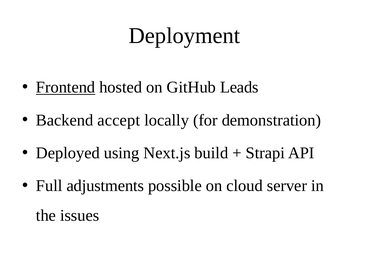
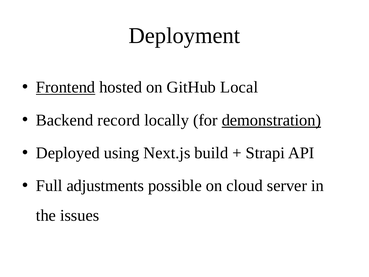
Leads: Leads -> Local (239, 87)
accept: accept -> record (119, 120)
demonstration underline: none -> present (271, 120)
